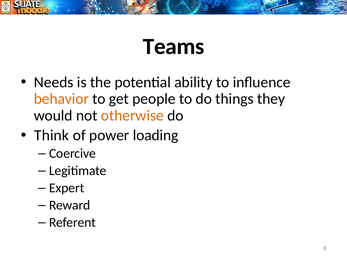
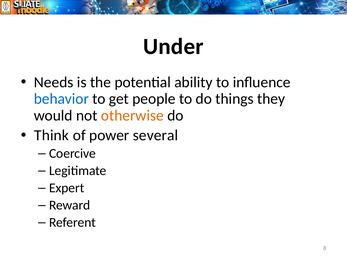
Teams: Teams -> Under (173, 46)
behavior colour: orange -> blue (61, 99)
loading: loading -> several (156, 135)
